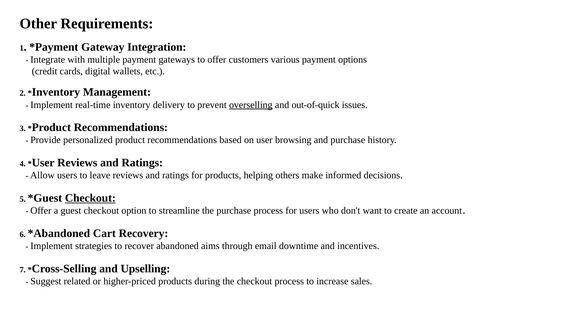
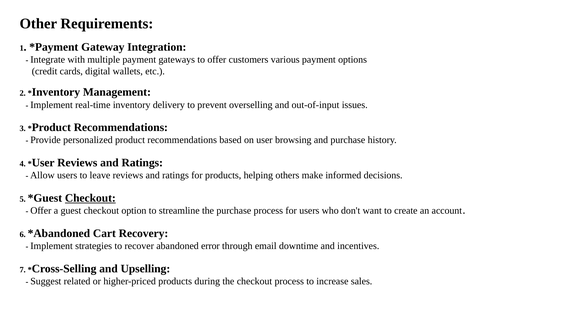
overselling underline: present -> none (251, 105)
out-of-quick: out-of-quick -> out-of-input (315, 105)
aims: aims -> error (210, 246)
